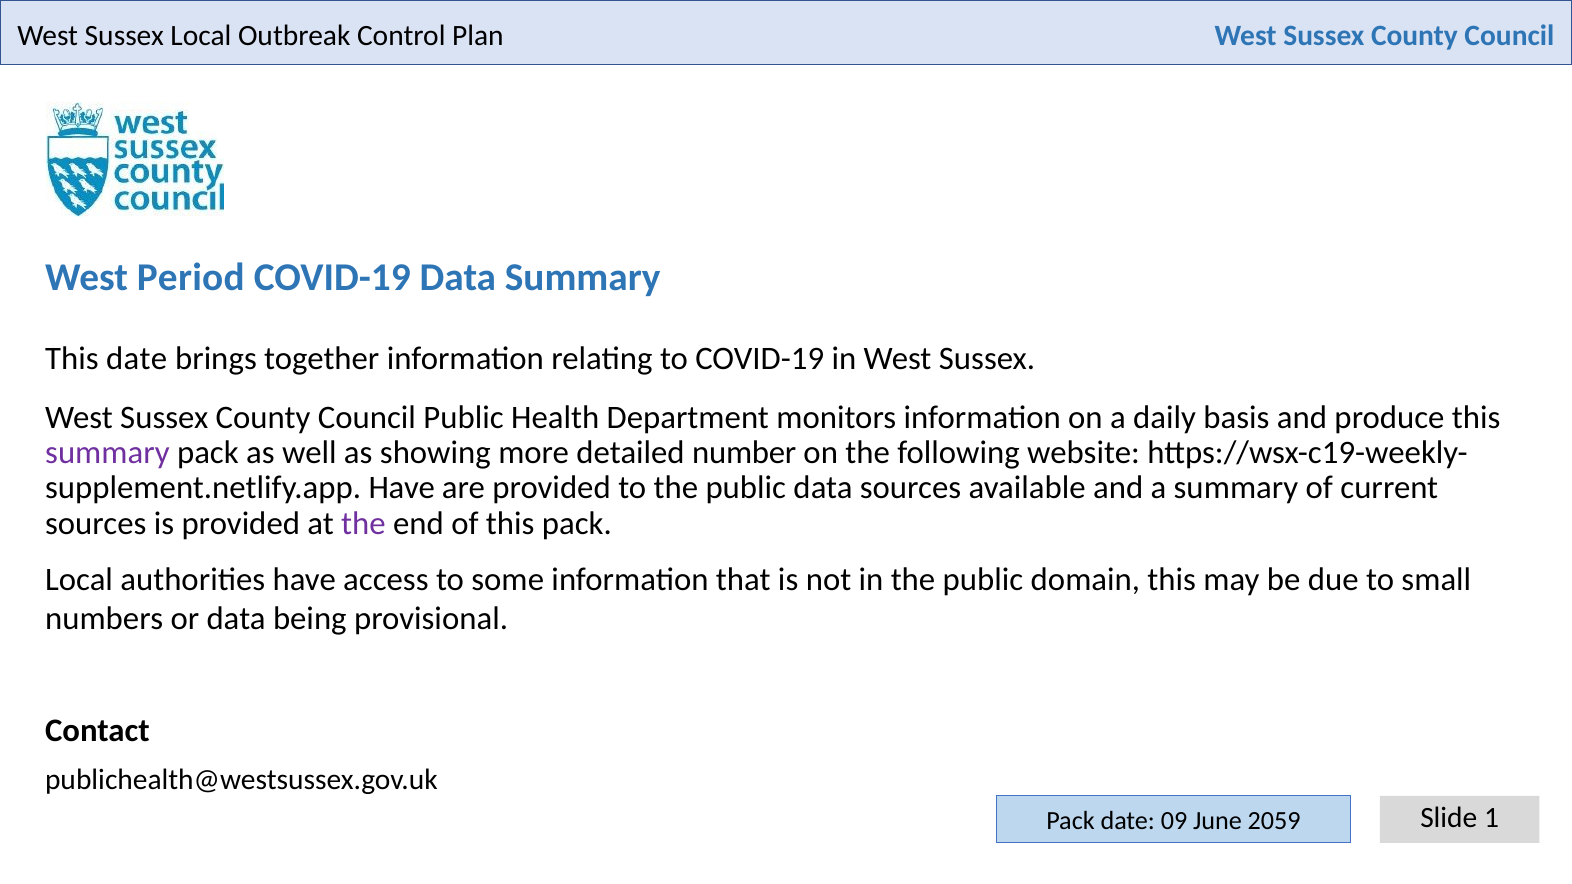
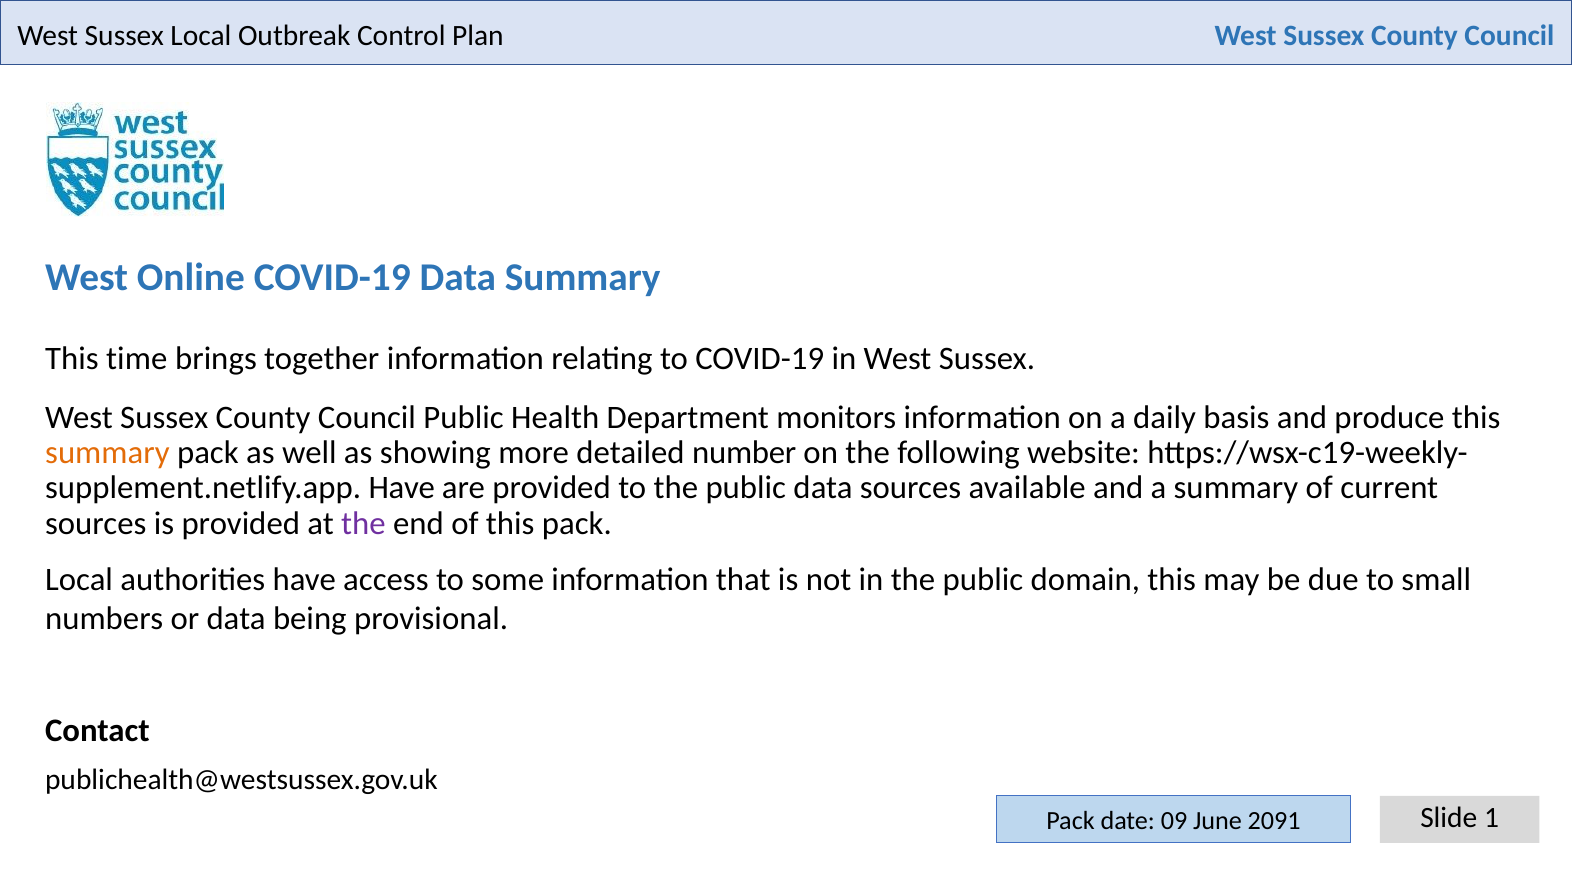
Period: Period -> Online (191, 277)
This date: date -> time (137, 359)
summary colour: purple -> orange (107, 453)
2059: 2059 -> 2091 (1274, 821)
